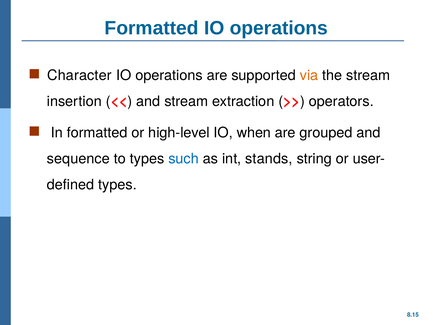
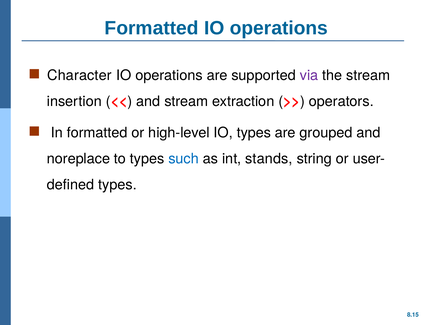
via colour: orange -> purple (309, 75)
IO when: when -> types (254, 132)
sequence: sequence -> noreplace (78, 158)
